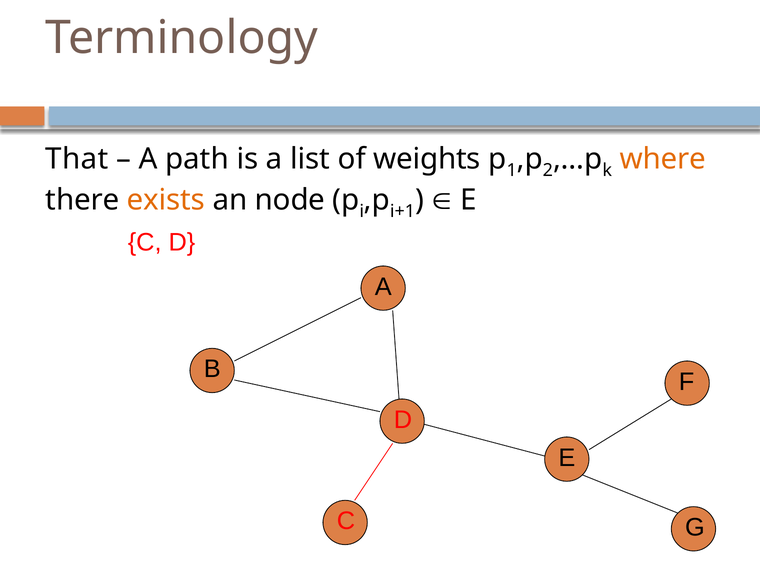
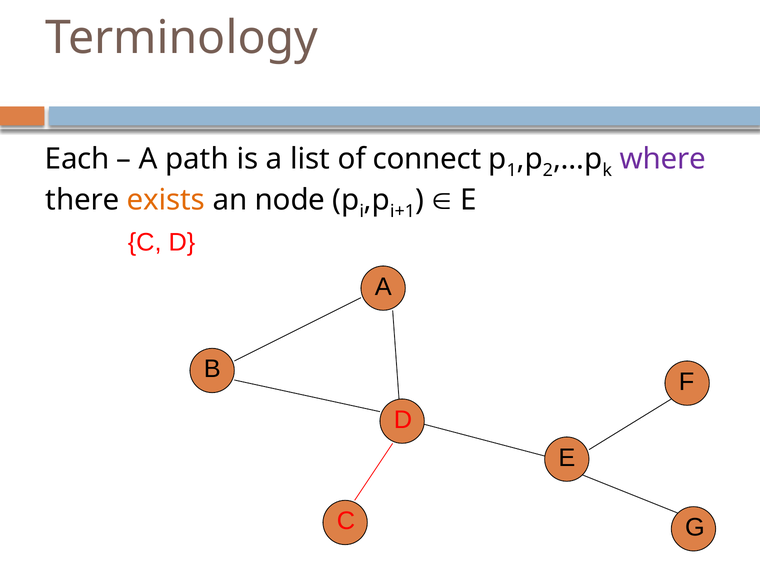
That: That -> Each (77, 159)
weights: weights -> connect (427, 159)
where colour: orange -> purple (663, 159)
